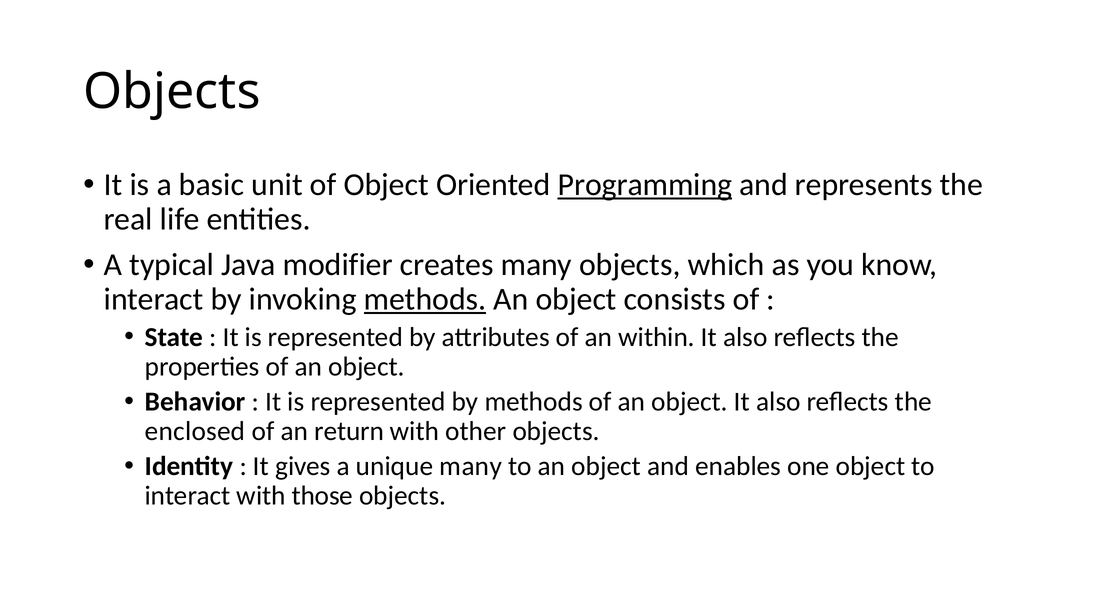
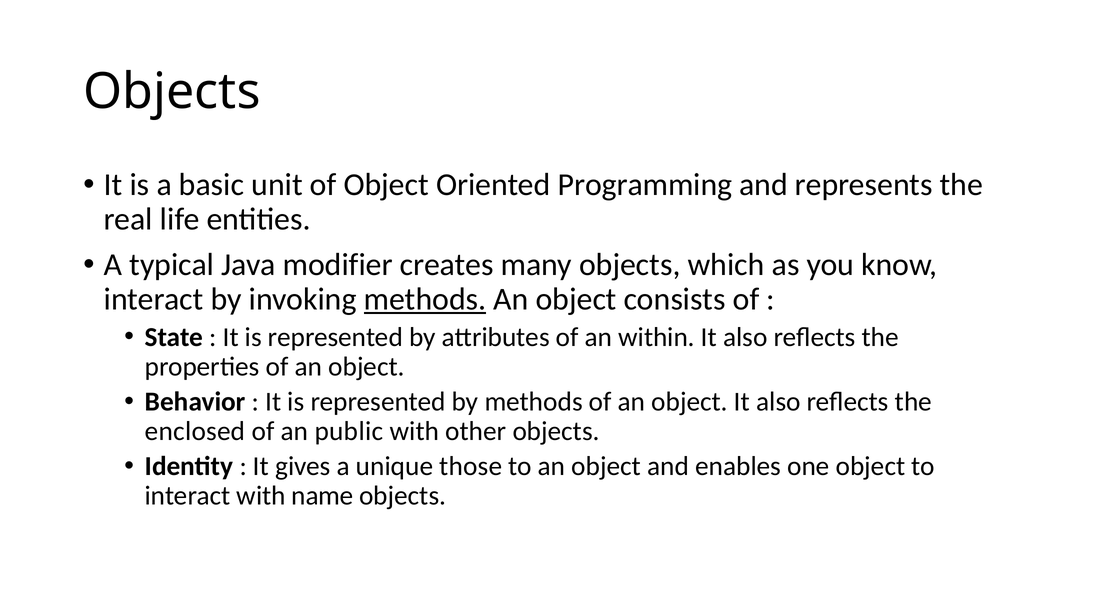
Programming underline: present -> none (645, 185)
return: return -> public (349, 431)
unique many: many -> those (471, 466)
those: those -> name (322, 496)
